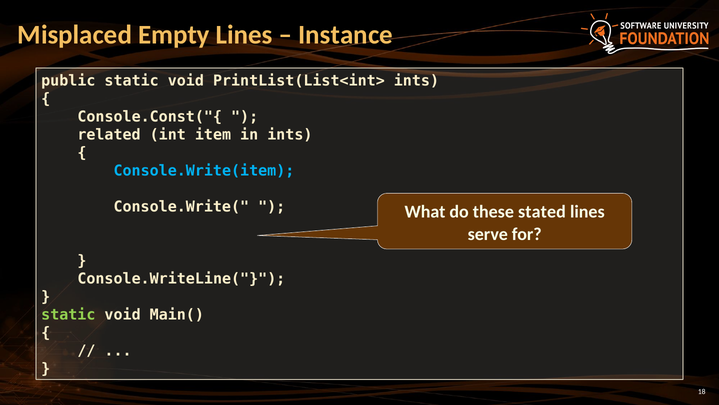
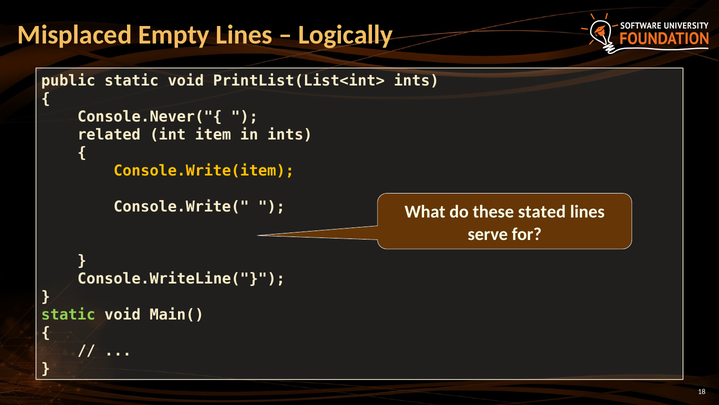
Instance: Instance -> Logically (346, 35)
Console.Const("{: Console.Const("{ -> Console.Never("{ (150, 117)
Console.Write(item colour: light blue -> yellow (204, 171)
